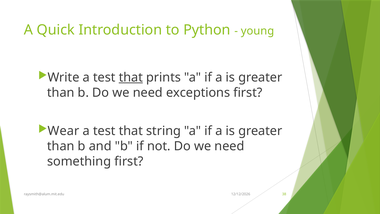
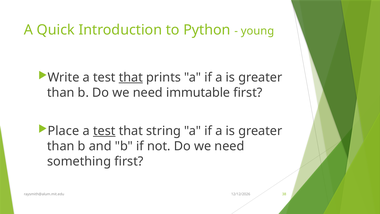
exceptions: exceptions -> immutable (198, 92)
Wear: Wear -> Place (63, 131)
test underline: none -> present (104, 131)
